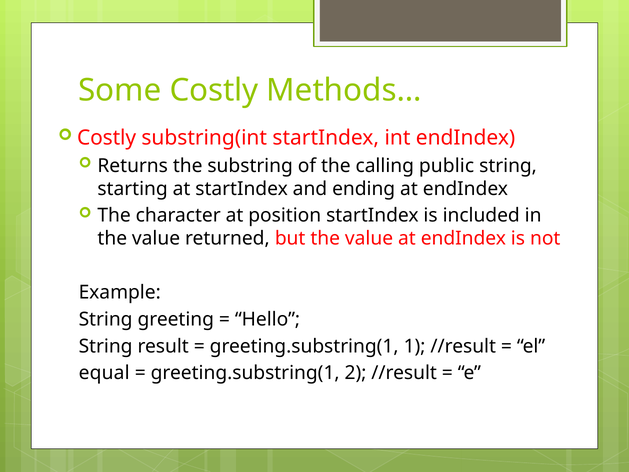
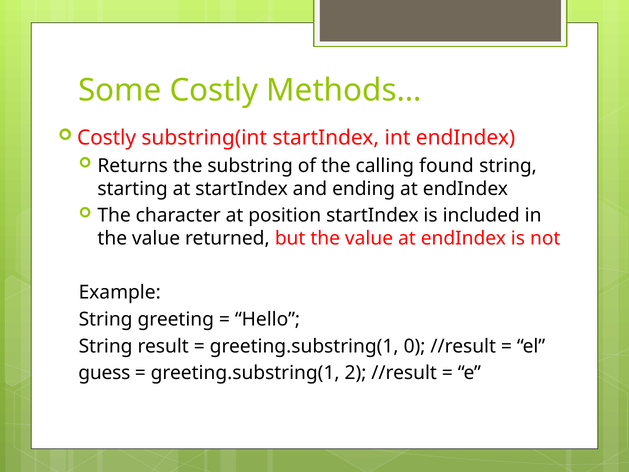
public: public -> found (447, 166)
1: 1 -> 0 (415, 346)
equal: equal -> guess (104, 373)
